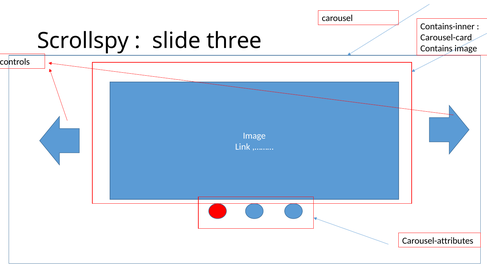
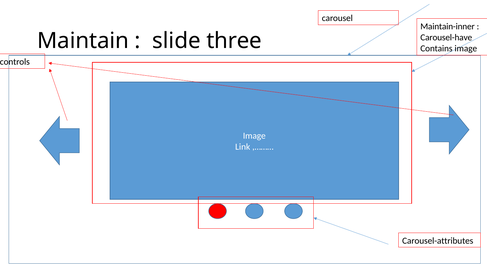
Contains-inner: Contains-inner -> Maintain-inner (448, 27)
Carousel-card: Carousel-card -> Carousel-have (446, 37)
Scrollspy: Scrollspy -> Maintain (83, 41)
